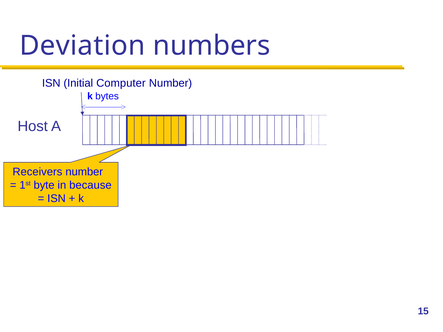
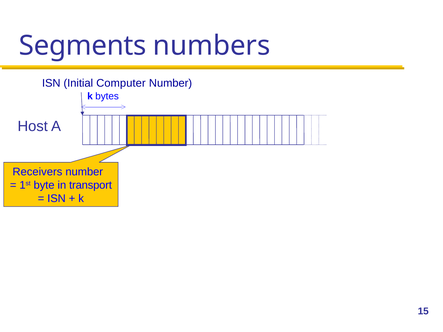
Deviation: Deviation -> Segments (83, 46)
because: because -> transport (91, 185)
